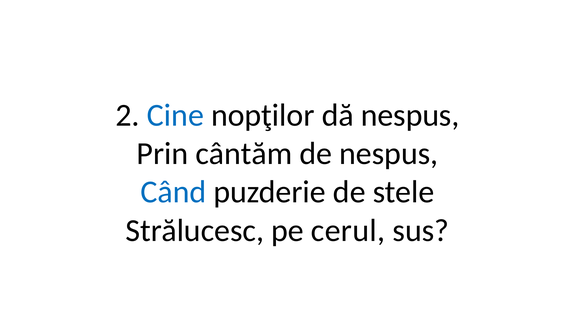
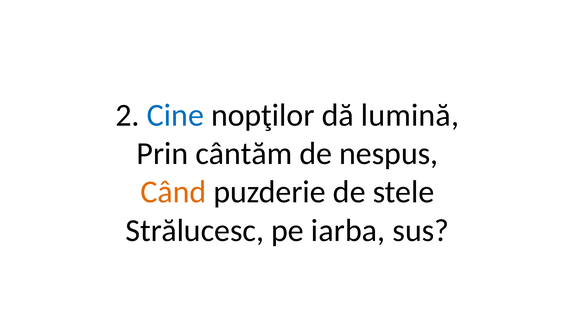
dă nespus: nespus -> lumină (410, 115)
Când colour: blue -> orange (173, 192)
cerul: cerul -> iarba (348, 230)
